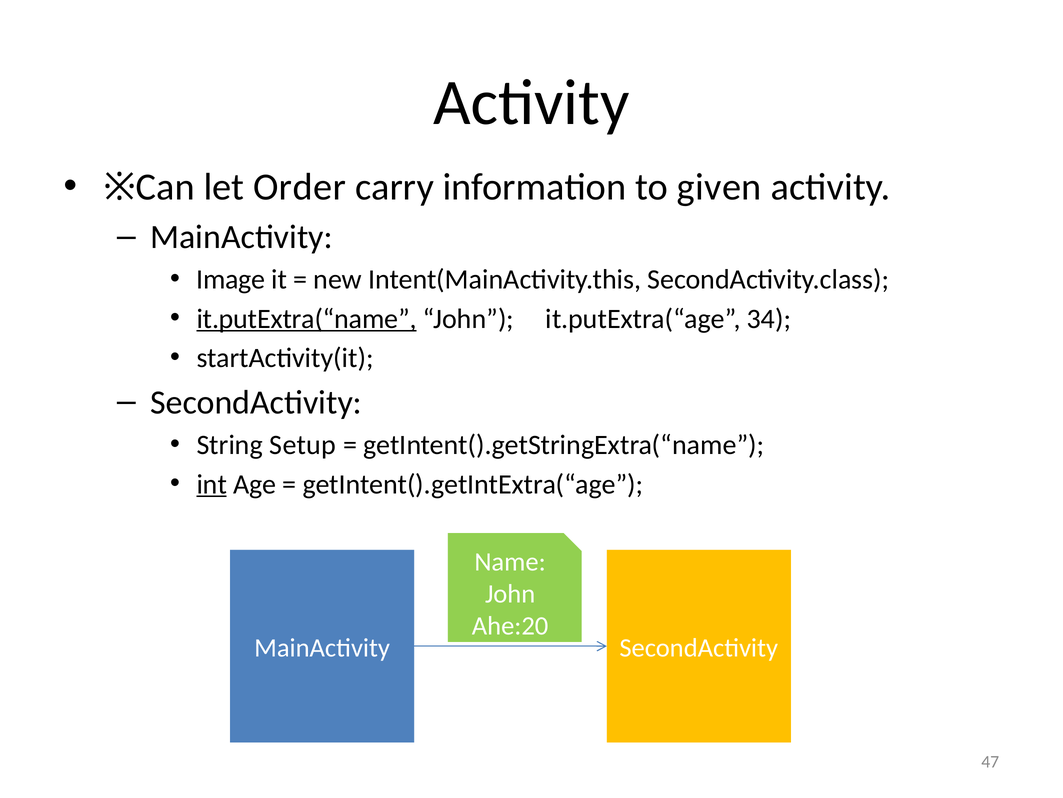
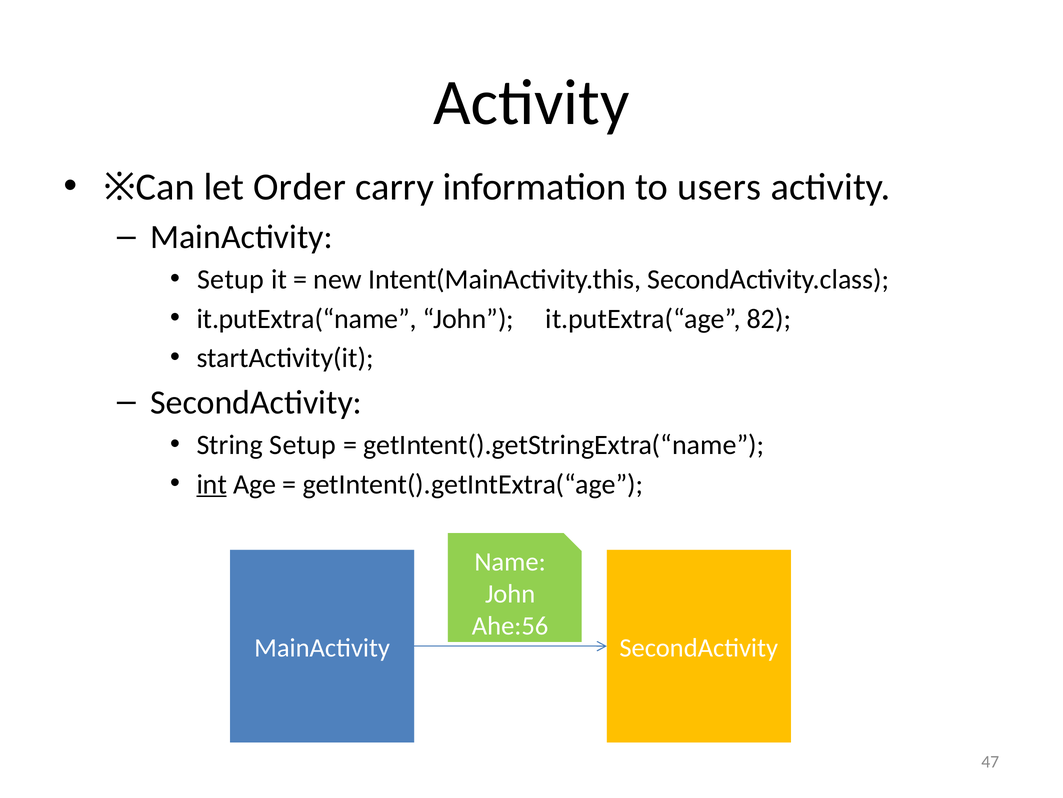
given: given -> users (719, 187)
Image: Image -> Setup (231, 279)
it.putExtra(“name underline: present -> none (307, 319)
34: 34 -> 82 (769, 319)
Ahe:20: Ahe:20 -> Ahe:56 (510, 625)
